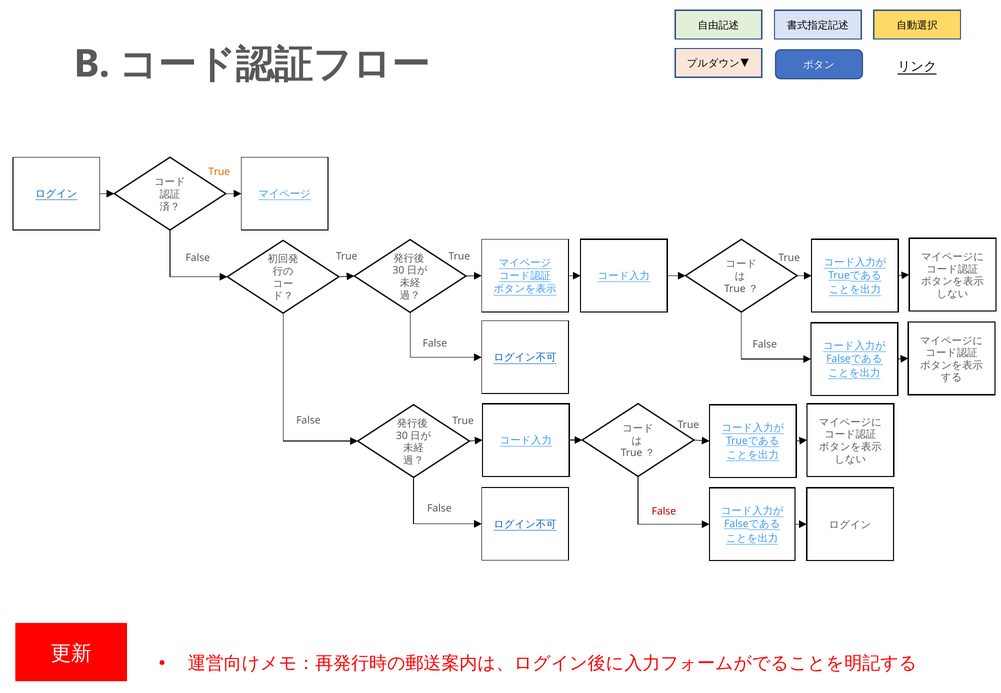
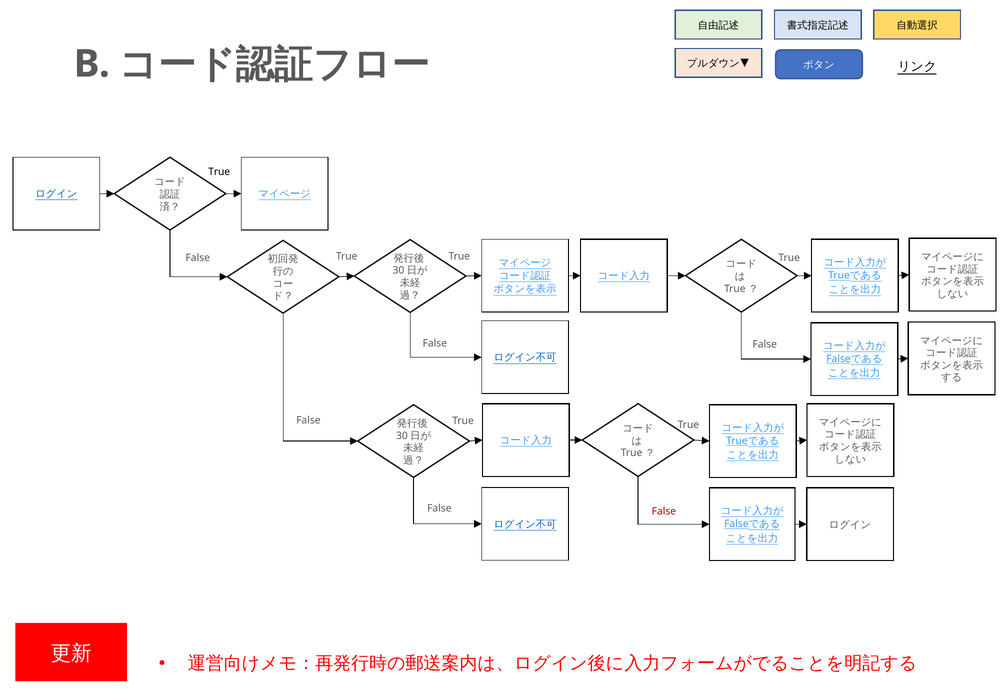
True colour: orange -> black (219, 172)
